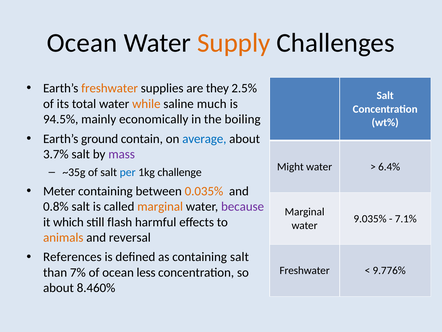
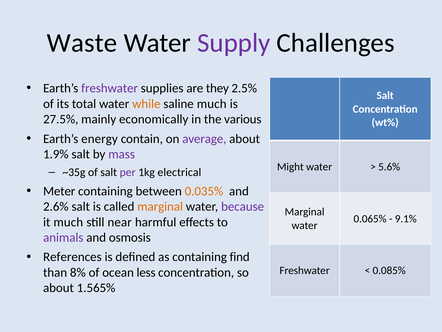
Ocean: Ocean -> Waste (82, 43)
Supply colour: orange -> purple (234, 43)
freshwater colour: orange -> purple (110, 88)
94.5%: 94.5% -> 27.5% (61, 119)
boiling: boiling -> various (243, 119)
ground: ground -> energy (100, 139)
average colour: blue -> purple (204, 139)
3.7%: 3.7% -> 1.9% (56, 154)
6.4%: 6.4% -> 5.6% (389, 166)
per colour: blue -> purple (128, 172)
challenge: challenge -> electrical (179, 172)
0.8%: 0.8% -> 2.6% (56, 206)
9.035%: 9.035% -> 0.065% (370, 218)
7.1%: 7.1% -> 9.1% (406, 218)
it which: which -> much (68, 222)
flash: flash -> near (120, 222)
animals colour: orange -> purple (63, 237)
reversal: reversal -> osmosis (130, 237)
containing salt: salt -> find (240, 257)
9.776%: 9.776% -> 0.085% (389, 270)
7%: 7% -> 8% (78, 272)
8.460%: 8.460% -> 1.565% (96, 288)
